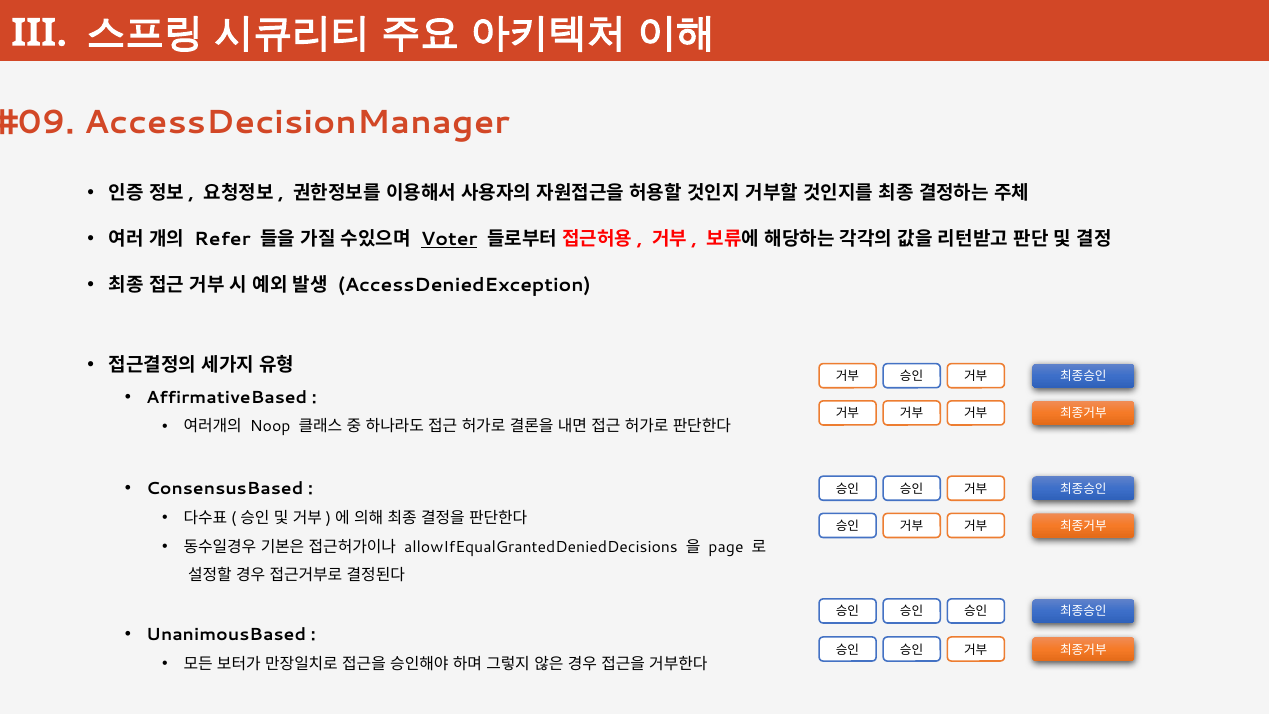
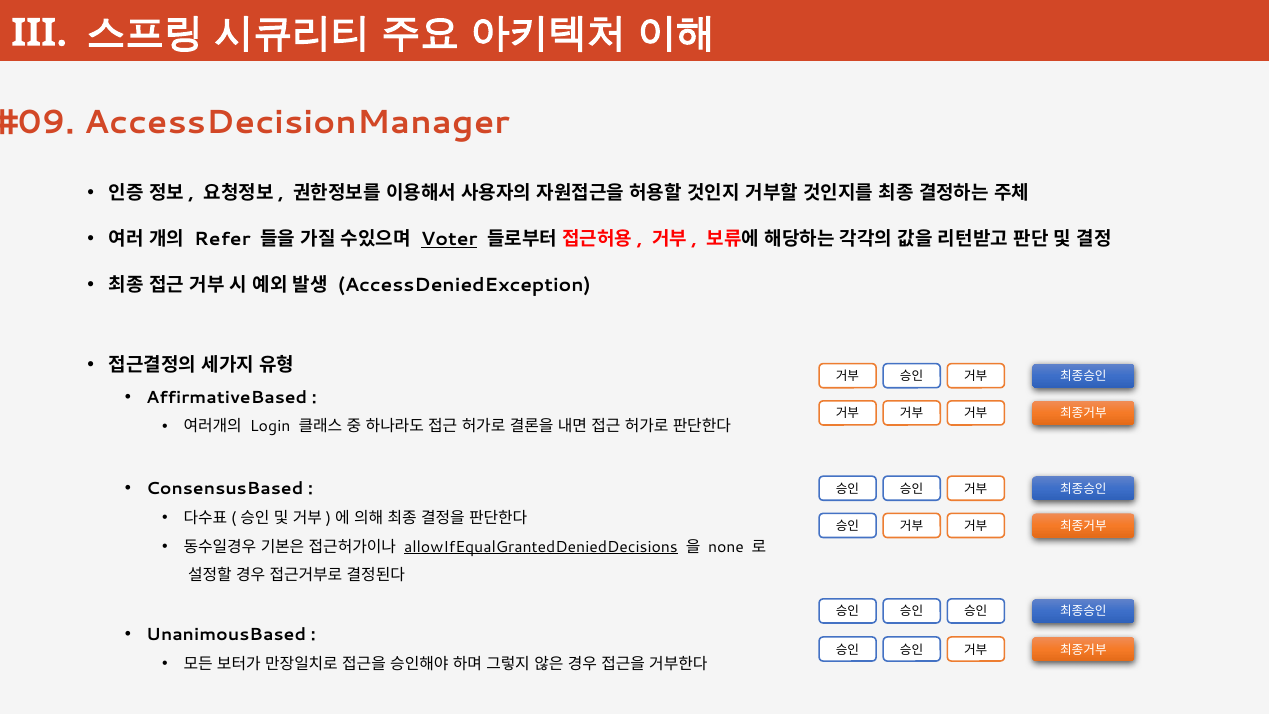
Noop: Noop -> Login (270, 427)
allowIfEqualGrantedDeniedDecisions underline: none -> present (541, 547)
page: page -> none (726, 547)
